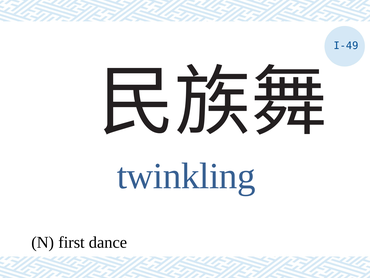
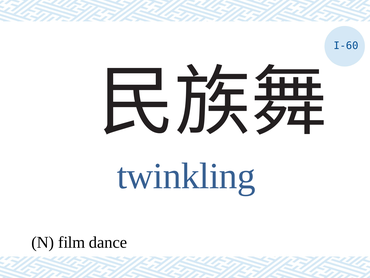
I-49: I-49 -> I-60 (346, 46)
first: first -> film (72, 242)
